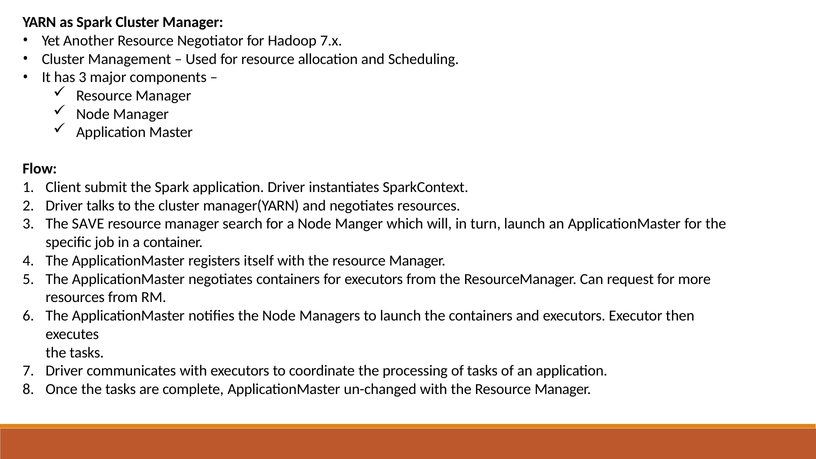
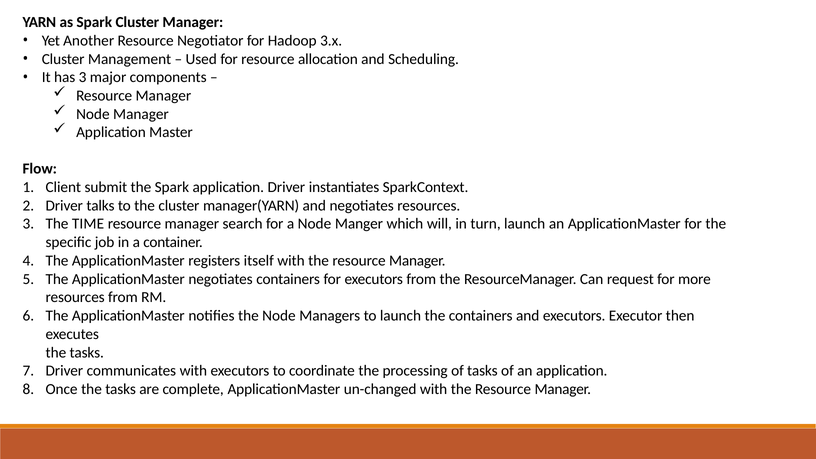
7.x: 7.x -> 3.x (331, 41)
SAVE: SAVE -> TIME (88, 224)
